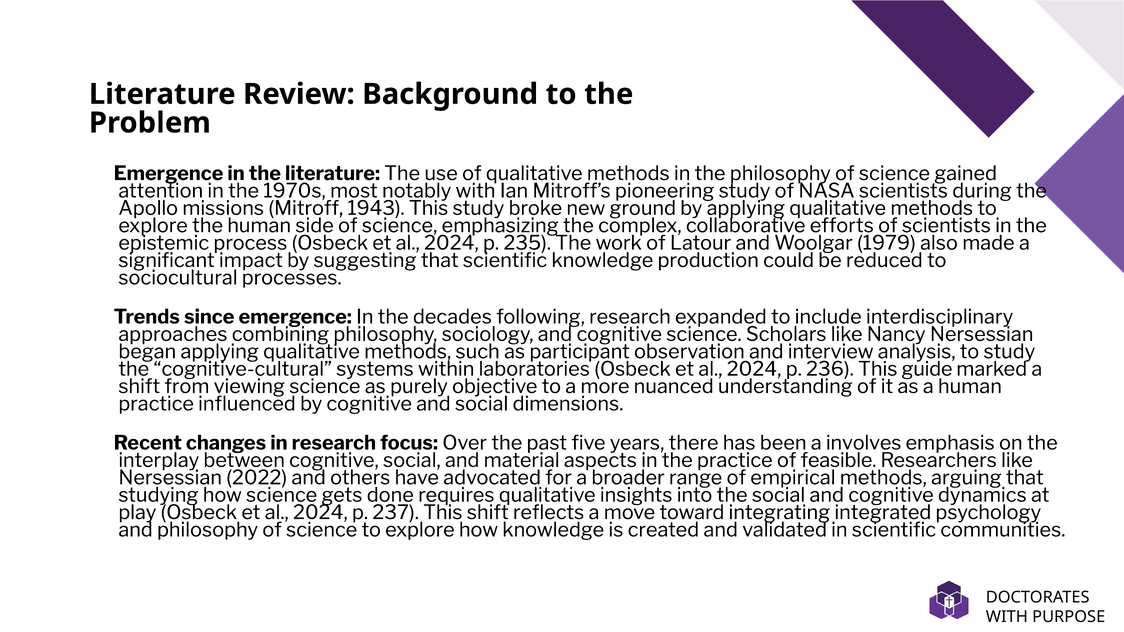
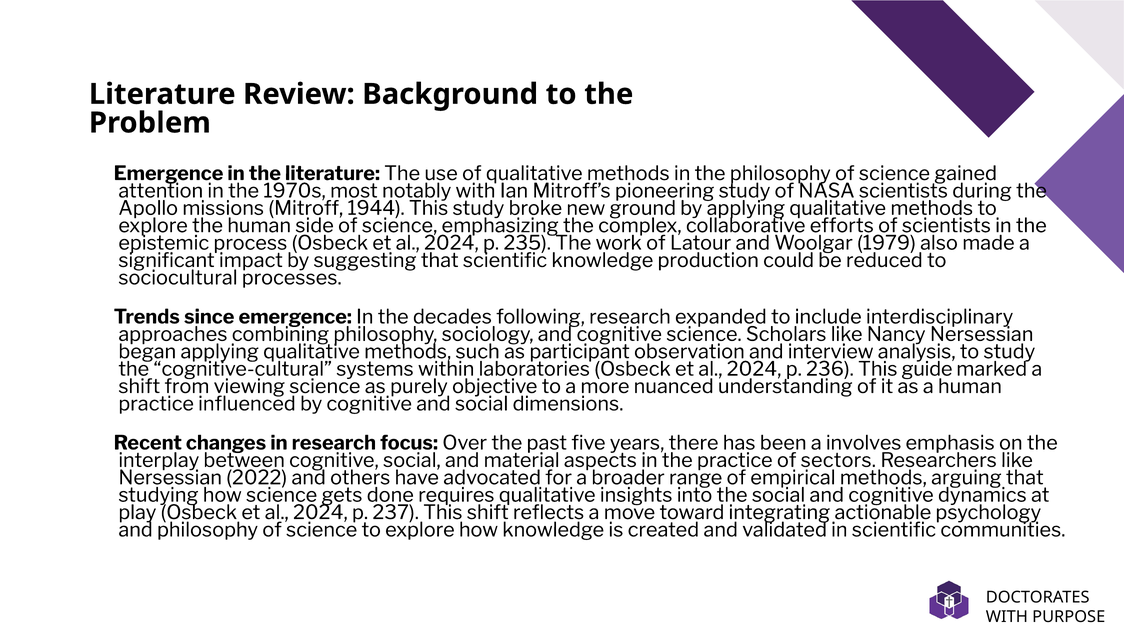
1943: 1943 -> 1944 (376, 208)
feasible: feasible -> sectors (838, 461)
integrated: integrated -> actionable (883, 513)
